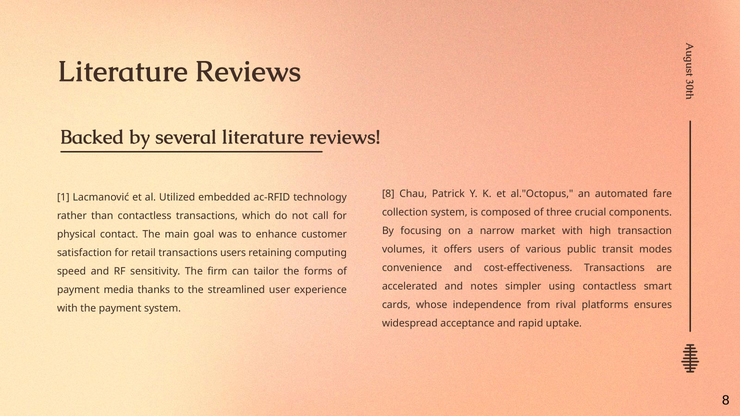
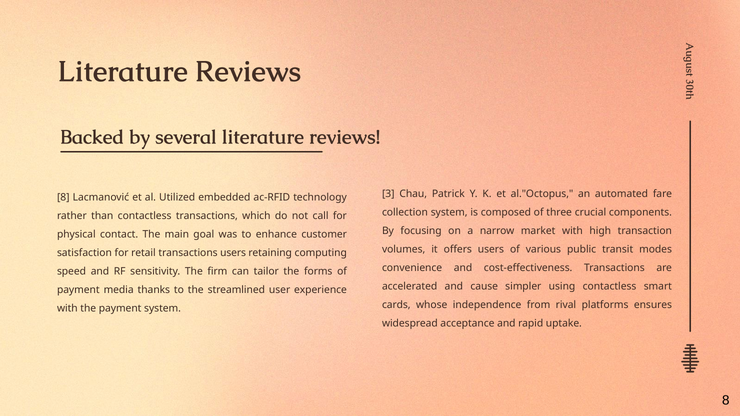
8: 8 -> 3 (388, 194)
1: 1 -> 8 (63, 197)
notes: notes -> cause (484, 287)
